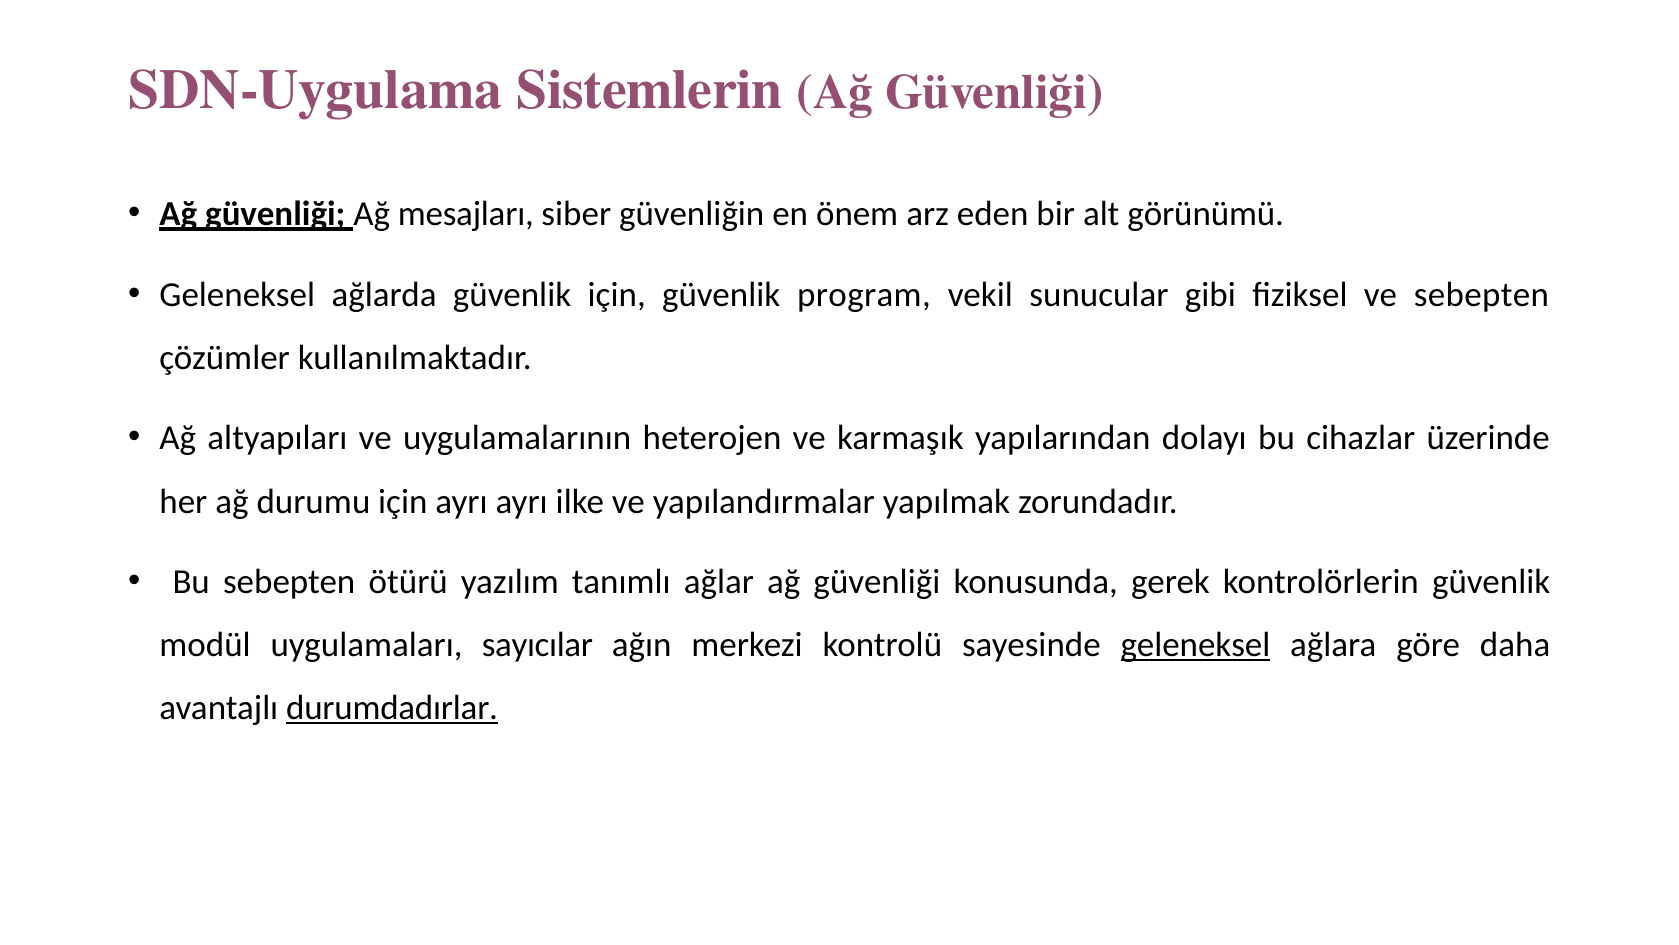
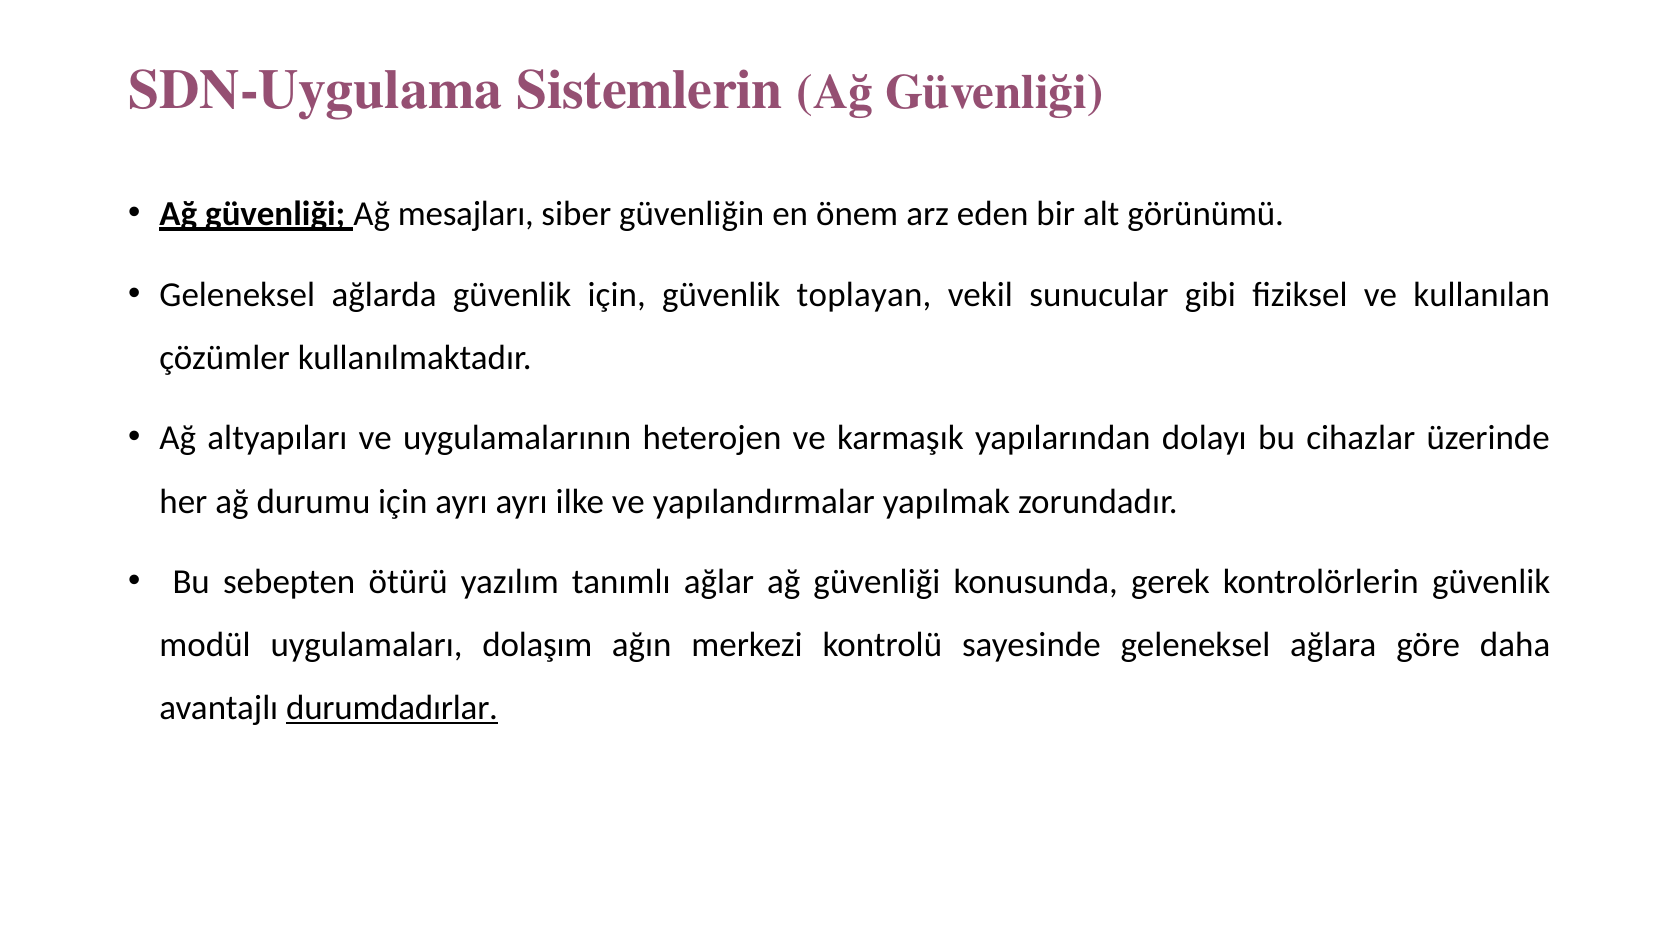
program: program -> toplayan (864, 294)
ve sebepten: sebepten -> kullanılan (1482, 294)
sayıcılar: sayıcılar -> dolaşım (537, 645)
geleneksel underline: present -> none (1195, 645)
